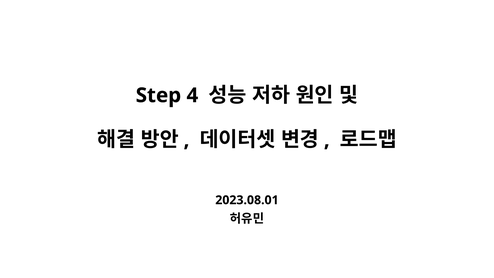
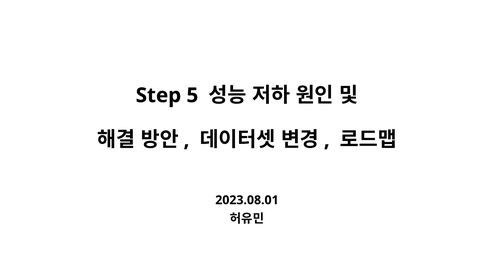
4: 4 -> 5 (192, 95)
